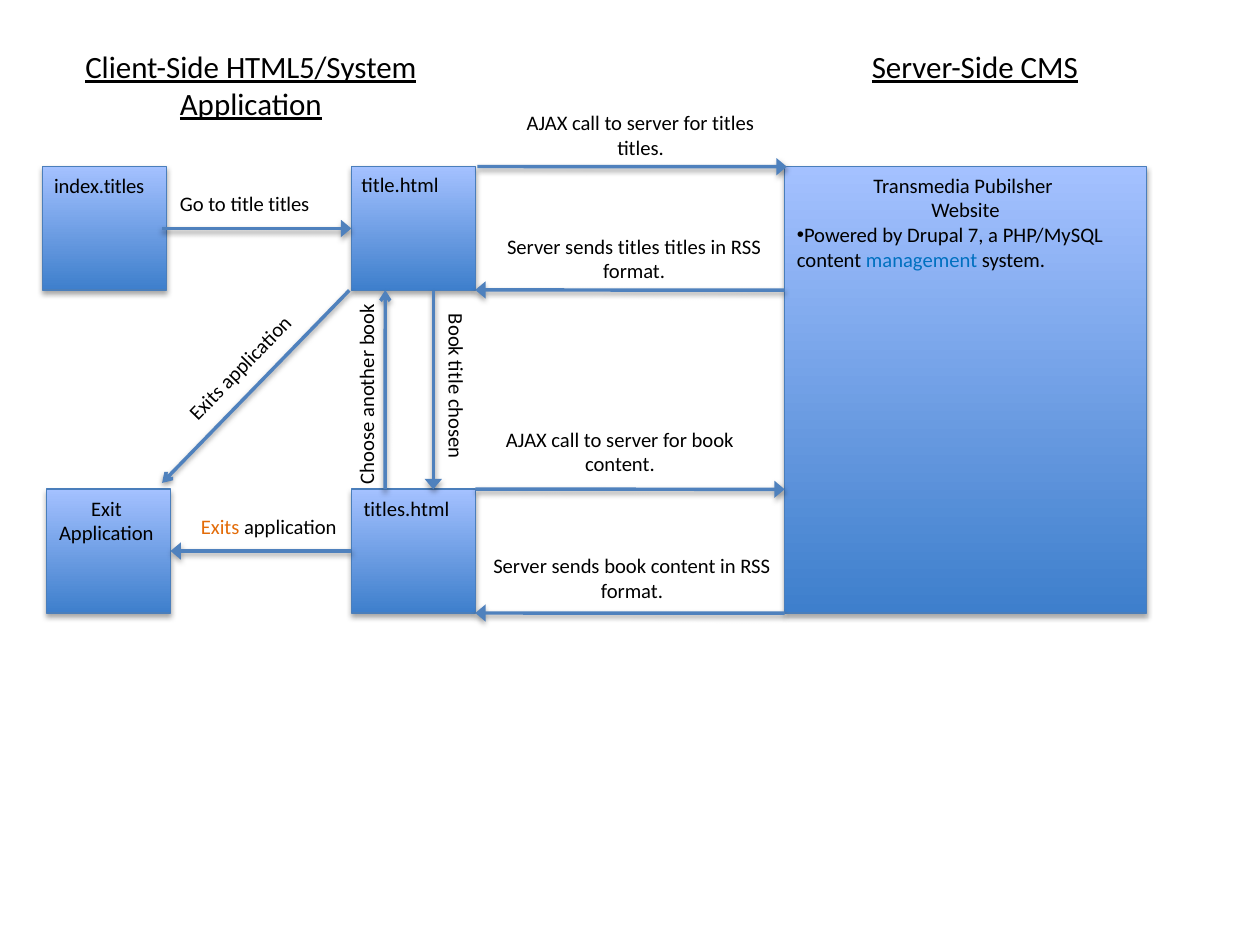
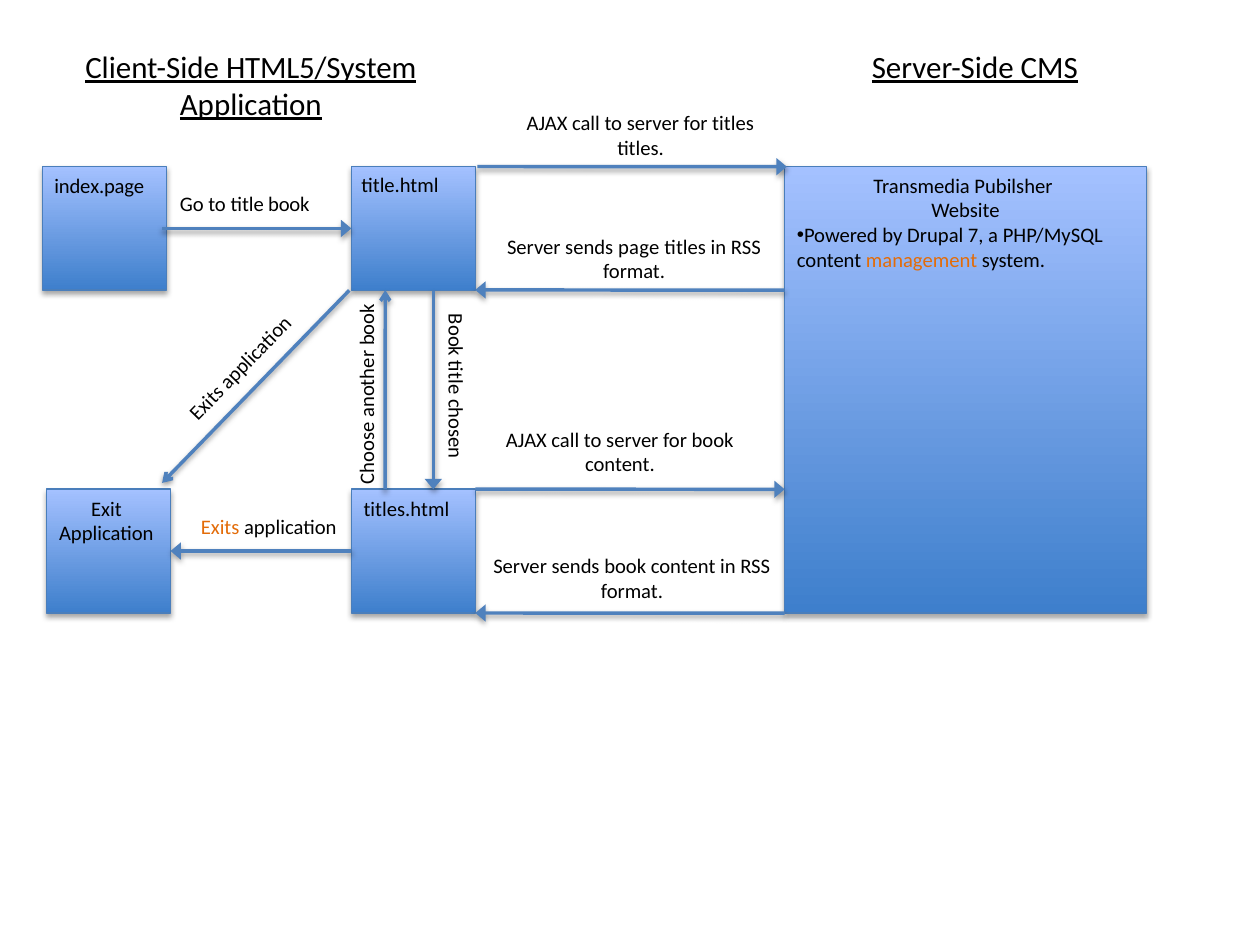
index.titles: index.titles -> index.page (99, 186)
title titles: titles -> book (289, 205)
sends titles: titles -> page (639, 247)
management colour: blue -> orange (922, 261)
